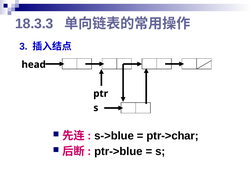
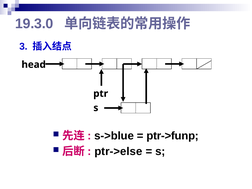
18.3.3: 18.3.3 -> 19.3.0 (34, 24)
ptr->char: ptr->char -> ptr->funp (173, 136)
ptr->blue: ptr->blue -> ptr->else (118, 152)
